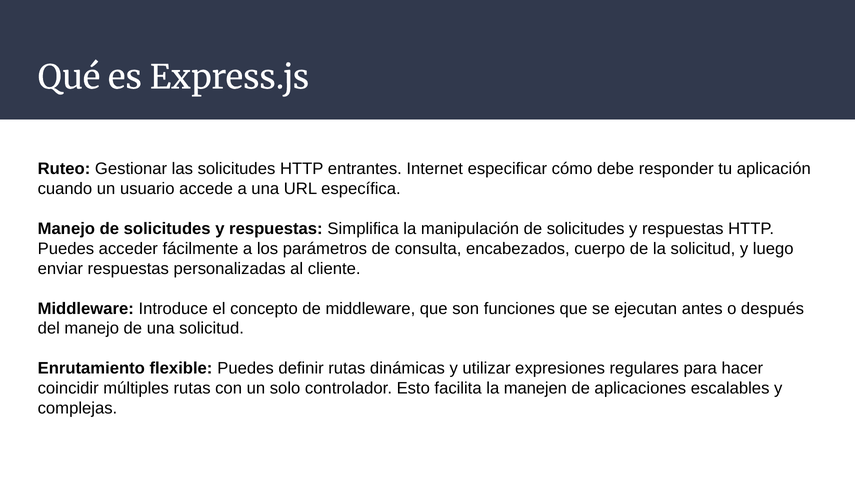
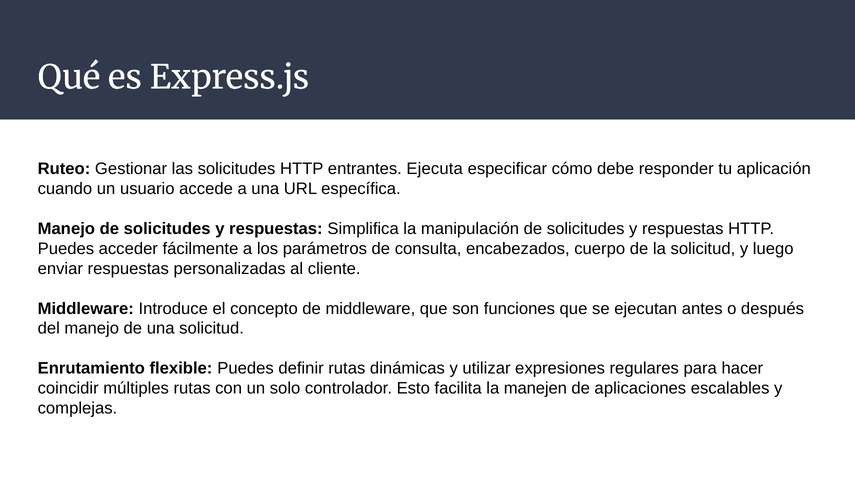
Internet: Internet -> Ejecuta (435, 169)
